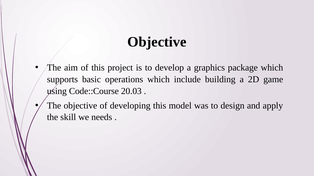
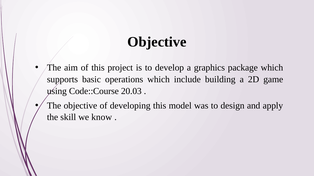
needs: needs -> know (102, 118)
